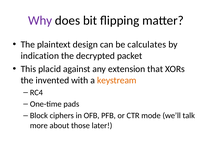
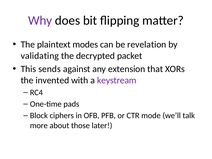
design: design -> modes (85, 44)
calculates: calculates -> revelation (147, 44)
indication: indication -> validating (40, 56)
placid: placid -> sends (50, 69)
keystream colour: orange -> purple (117, 80)
